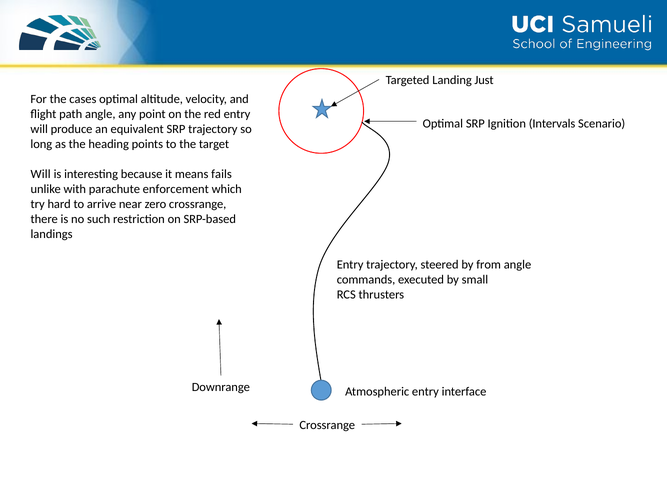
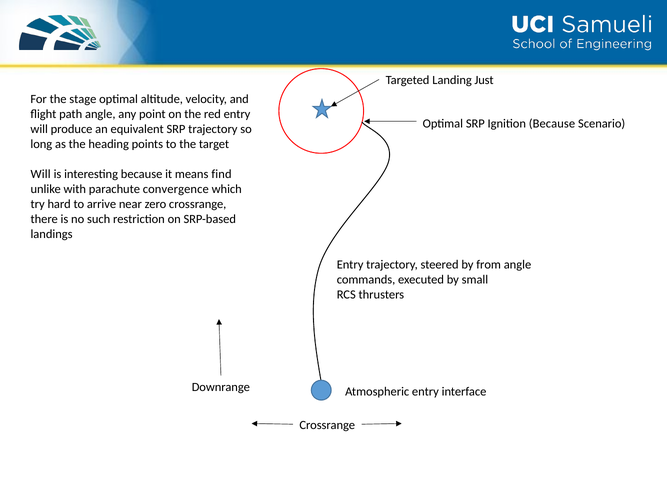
cases: cases -> stage (83, 99)
Ignition Intervals: Intervals -> Because (552, 124)
fails: fails -> find (222, 174)
enforcement: enforcement -> convergence (176, 189)
